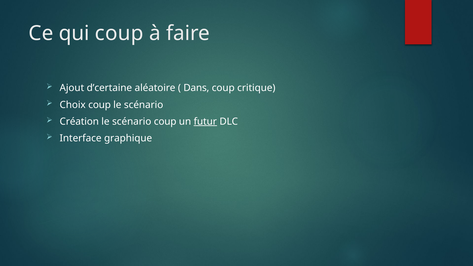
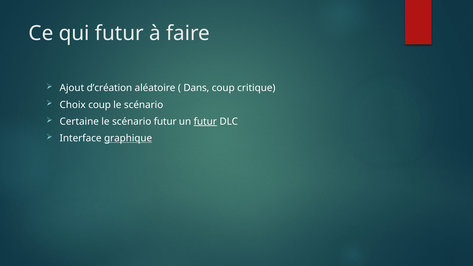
qui coup: coup -> futur (119, 33)
d’certaine: d’certaine -> d’création (109, 88)
Création: Création -> Certaine (79, 122)
scénario coup: coup -> futur (165, 122)
graphique underline: none -> present (128, 138)
